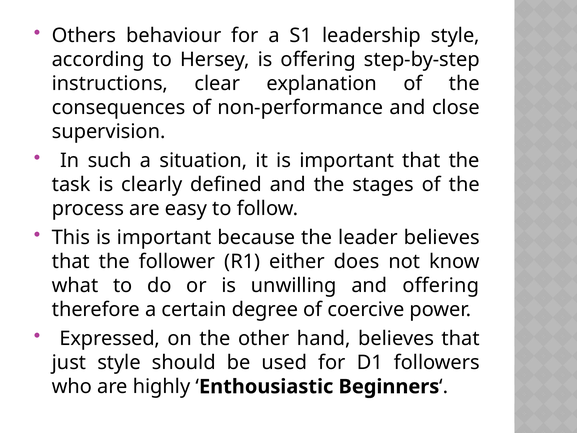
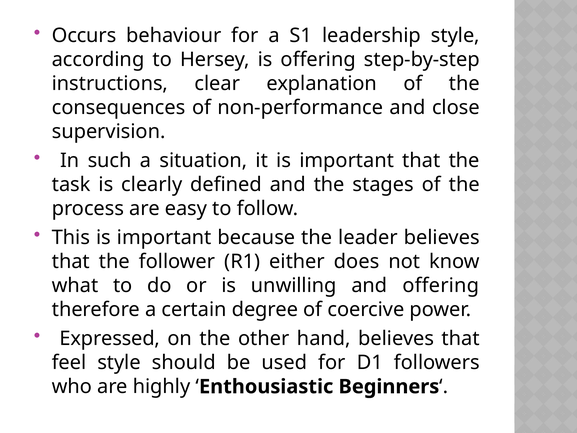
Others: Others -> Occurs (84, 36)
just: just -> feel (69, 362)
